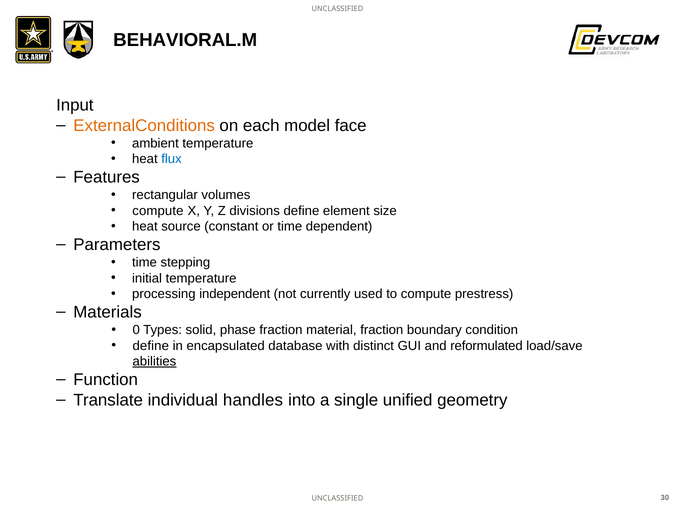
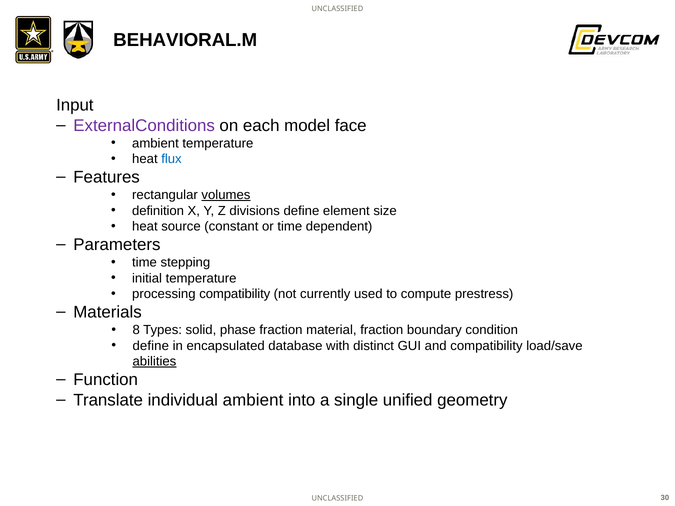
ExternalConditions colour: orange -> purple (144, 126)
volumes underline: none -> present (226, 195)
compute: compute -> definition (158, 211)
processing independent: independent -> compatibility (235, 294)
0: 0 -> 8 (136, 330)
and reformulated: reformulated -> compatibility (486, 346)
individual handles: handles -> ambient (253, 400)
